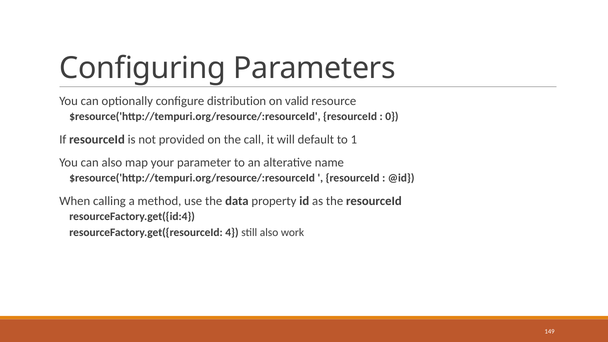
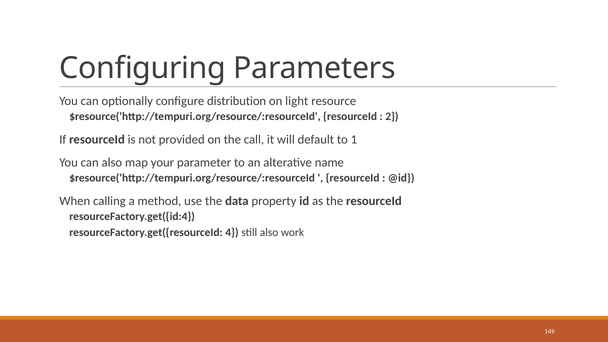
valid: valid -> light (297, 101)
0: 0 -> 2 (392, 117)
